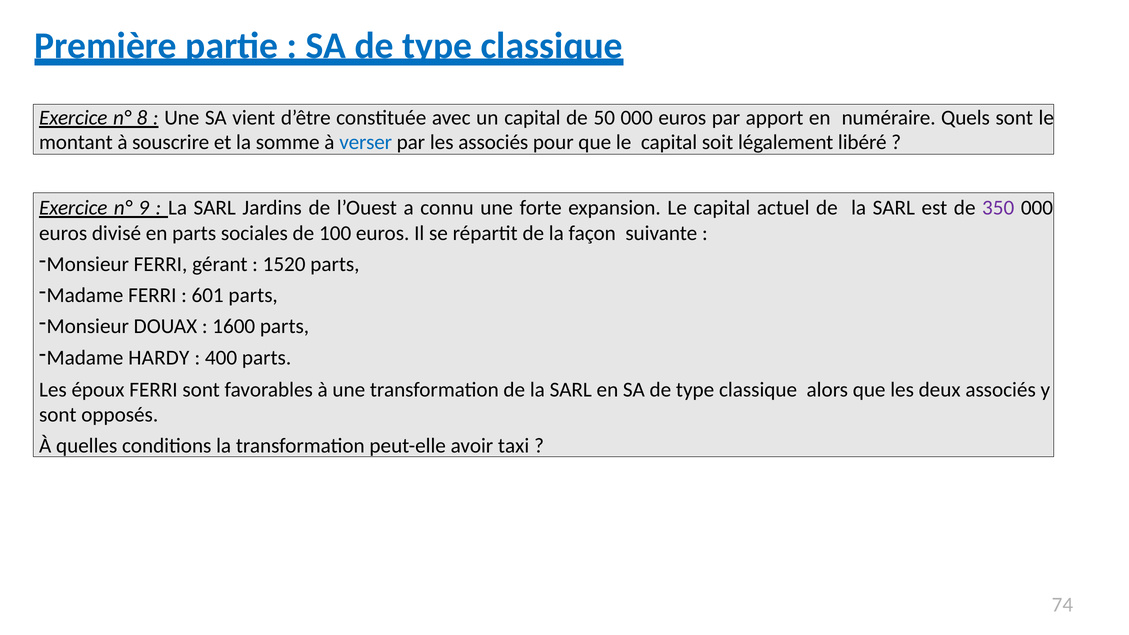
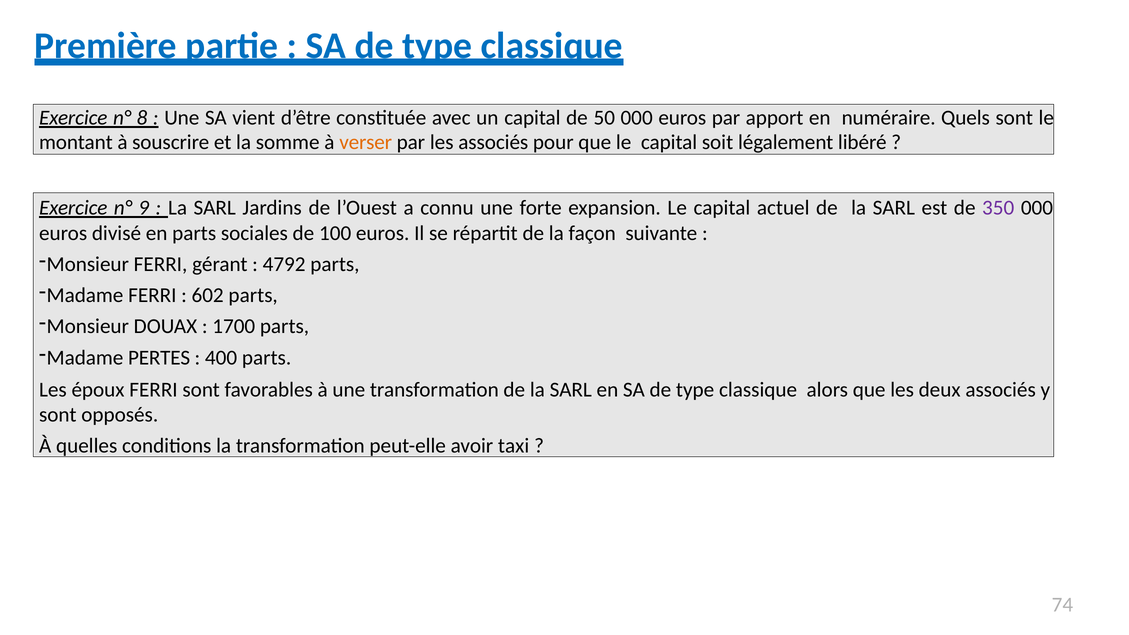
verser colour: blue -> orange (366, 142)
1520: 1520 -> 4792 (284, 264)
601: 601 -> 602 (208, 295)
1600: 1600 -> 1700 (234, 326)
HARDY: HARDY -> PERTES (159, 358)
